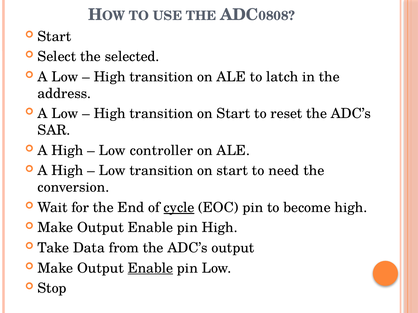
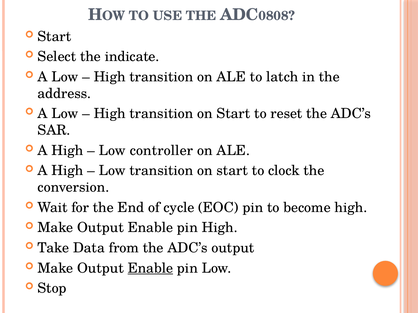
selected: selected -> indicate (132, 57)
need: need -> clock (284, 171)
cycle underline: present -> none (179, 208)
